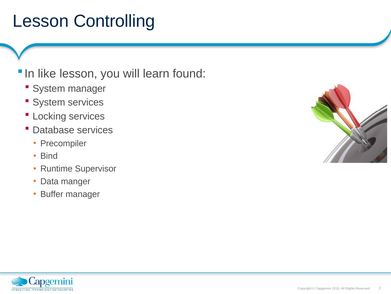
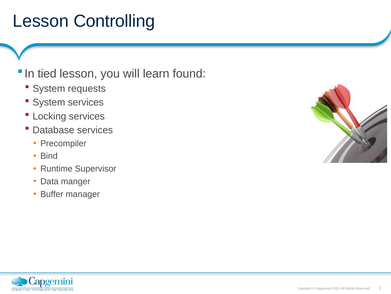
like: like -> tied (47, 73)
System manager: manager -> requests (87, 88)
